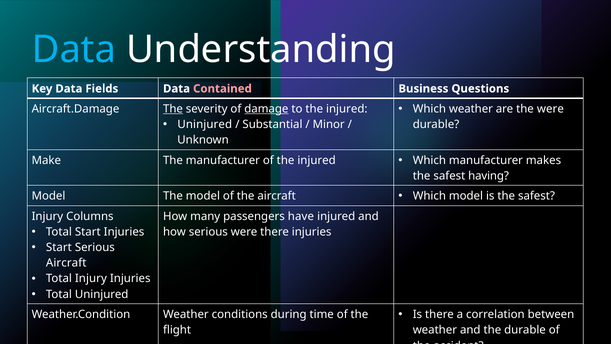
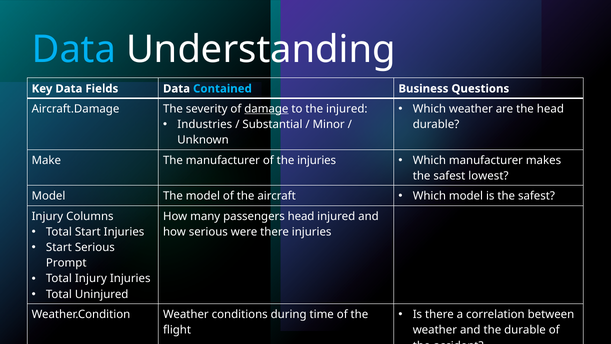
Contained colour: pink -> light blue (222, 89)
the were: were -> head (550, 109)
The underline: present -> none (173, 109)
Uninjured: Uninjured -> Industries (205, 124)
of the injured: injured -> injuries (317, 160)
having: having -> lowest (488, 176)
passengers have: have -> head (301, 216)
Aircraft: Aircraft -> Prompt (66, 263)
